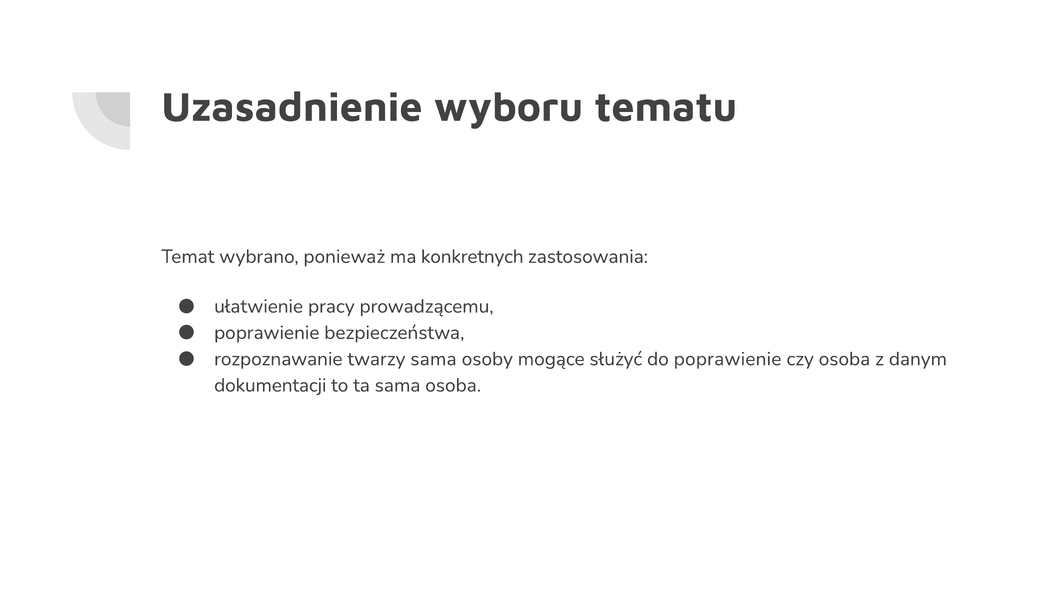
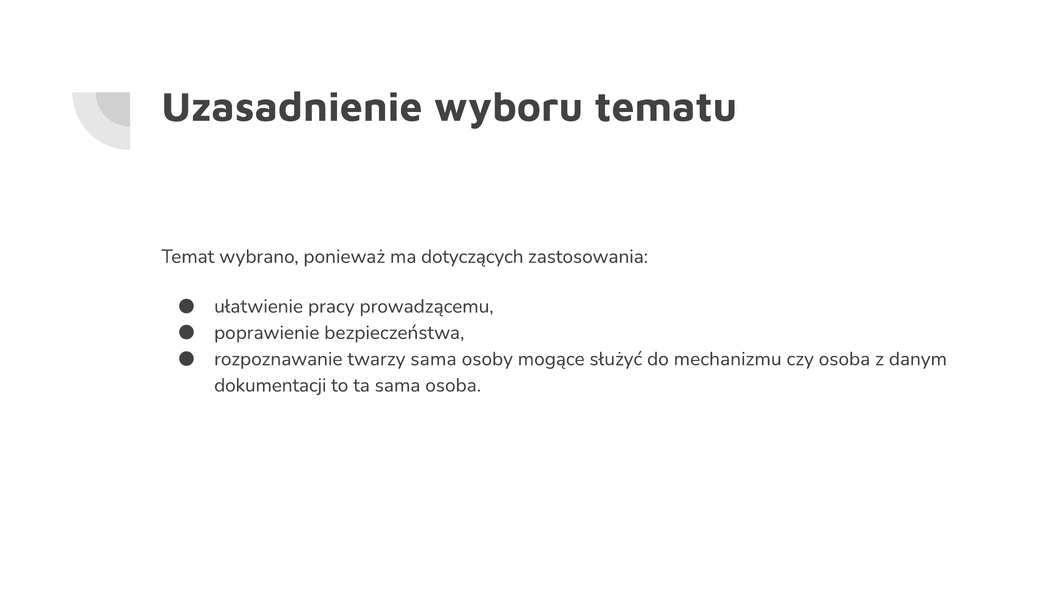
konkretnych: konkretnych -> dotyczących (472, 257)
do poprawienie: poprawienie -> mechanizmu (728, 359)
